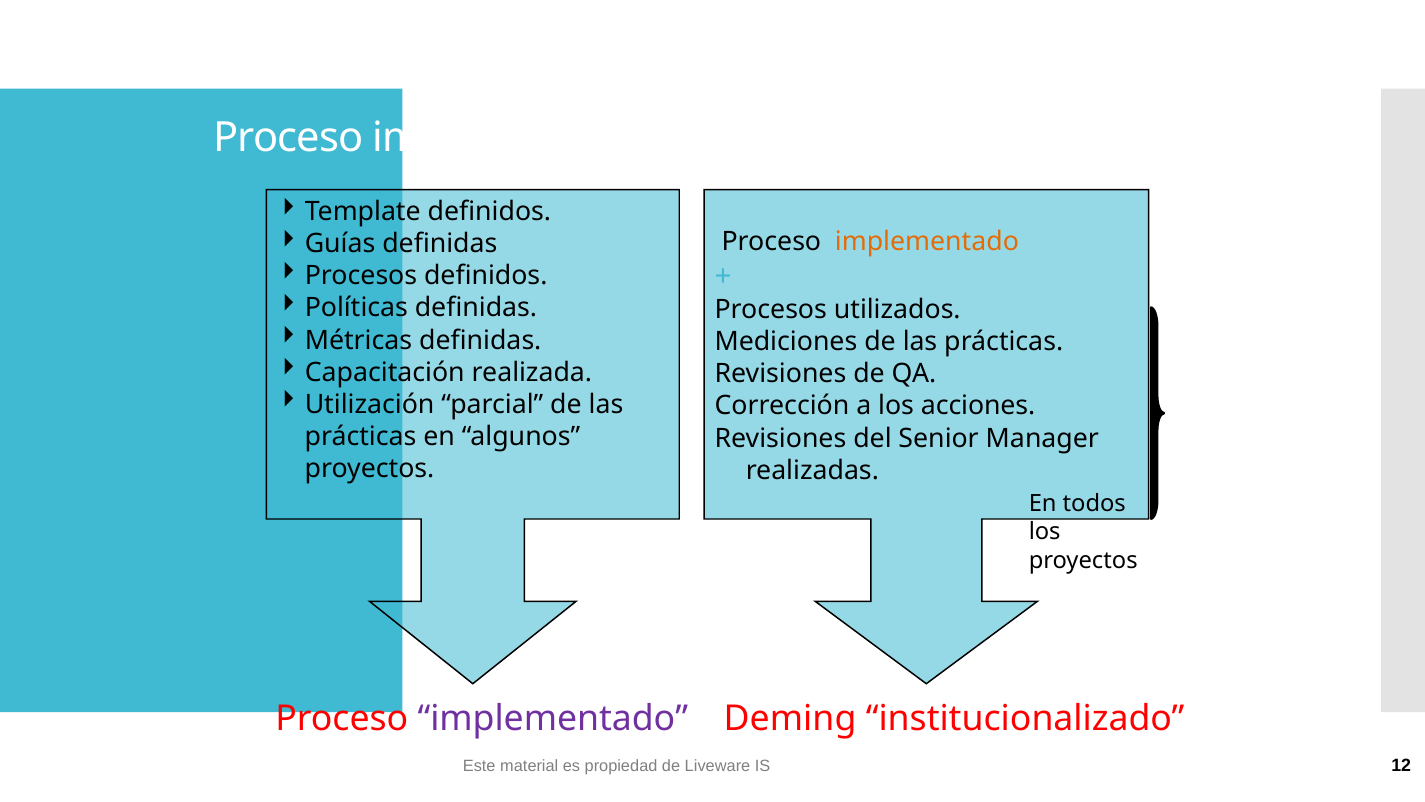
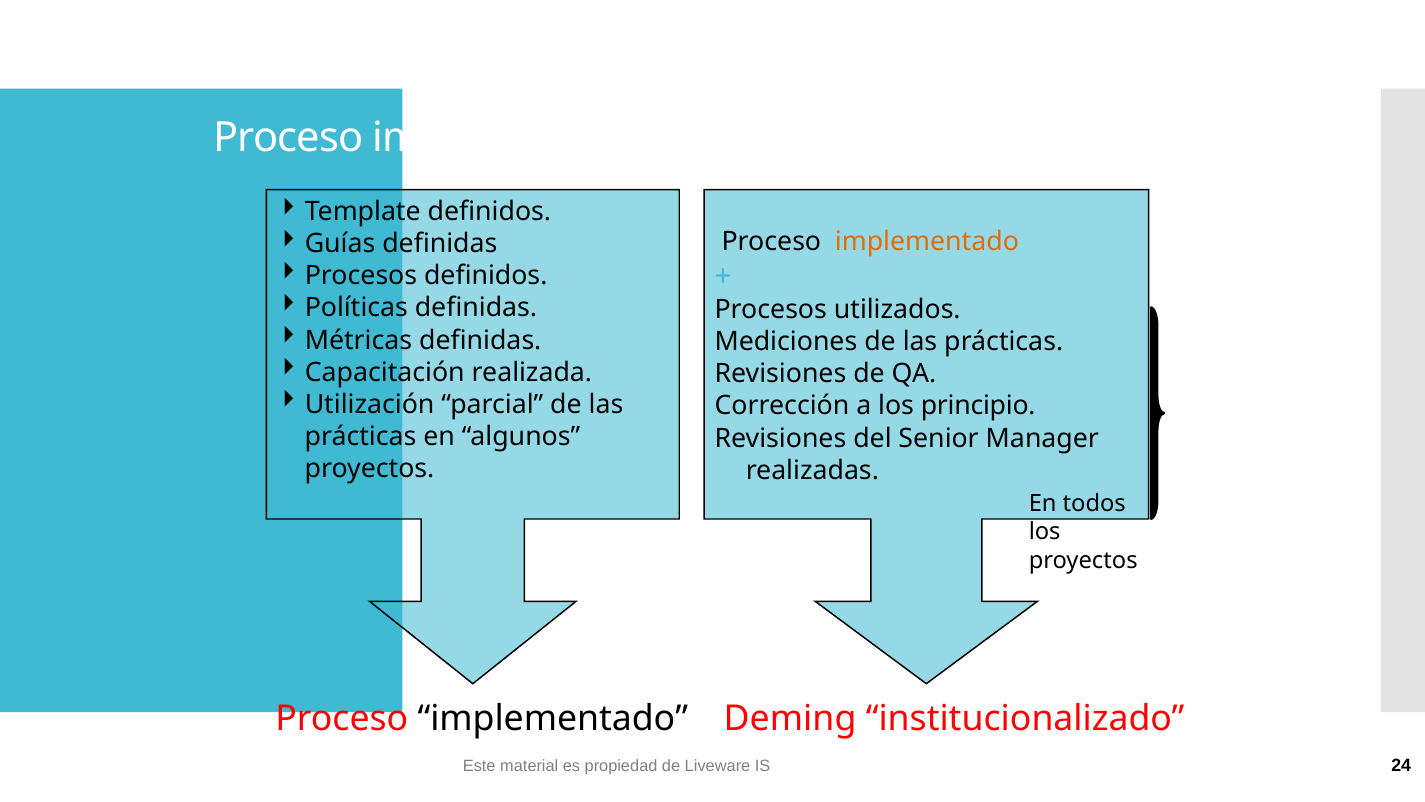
acciones: acciones -> principio (978, 406)
implementado colour: purple -> black (553, 718)
12: 12 -> 24 (1401, 765)
